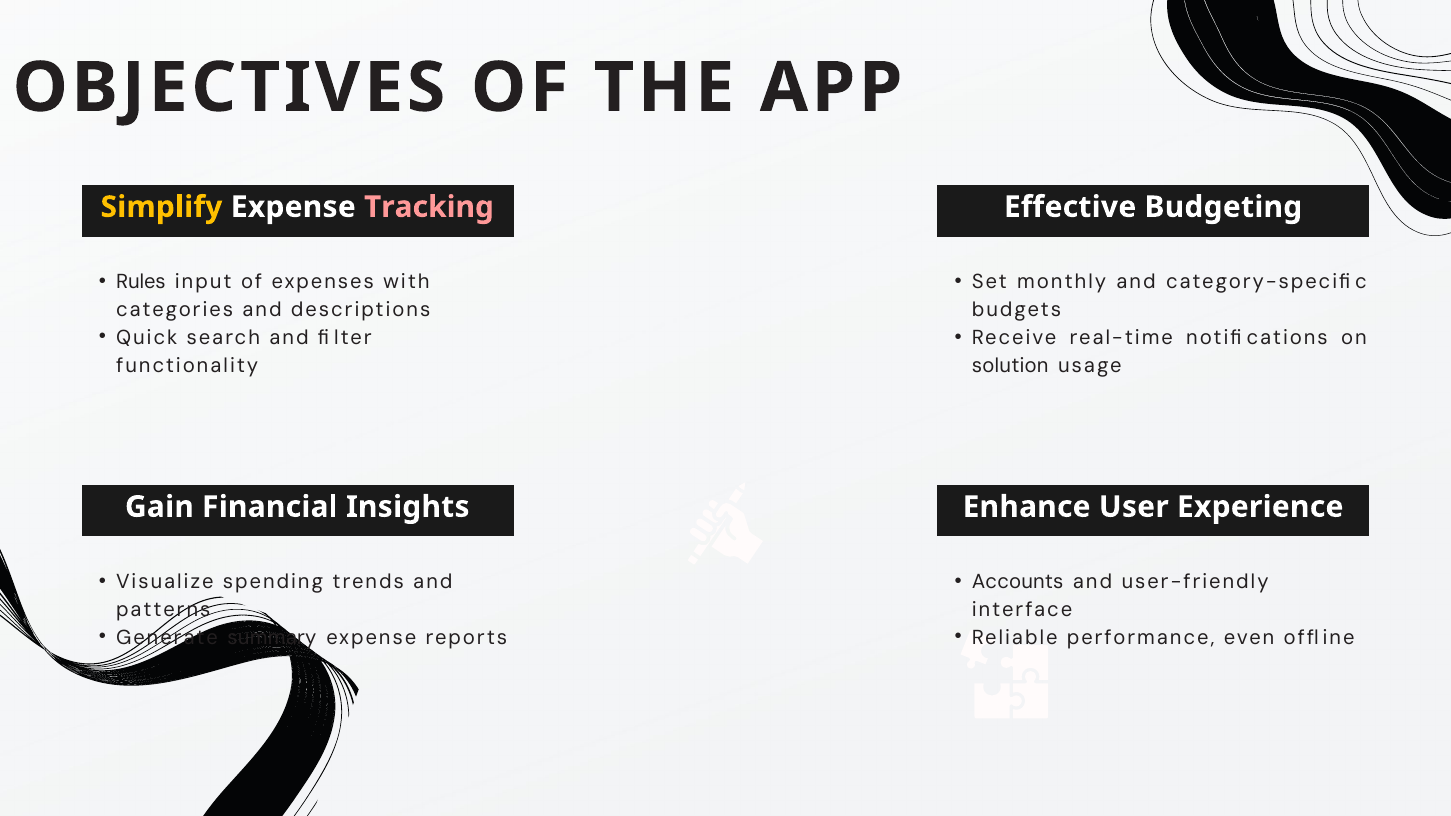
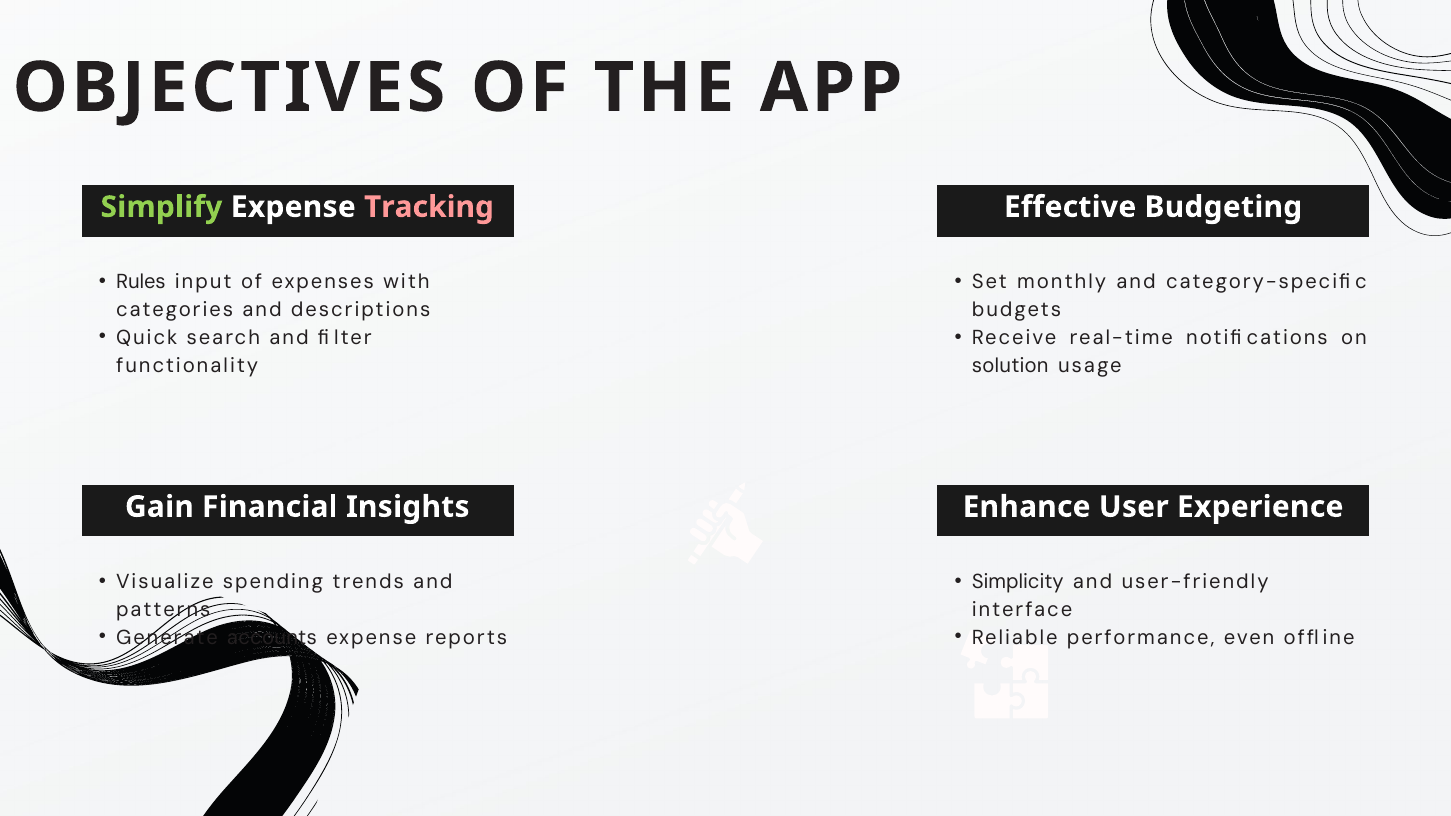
Simplify colour: yellow -> light green (161, 207)
Accounts: Accounts -> Simplicity (1018, 582)
summary: summary -> accounts (272, 638)
